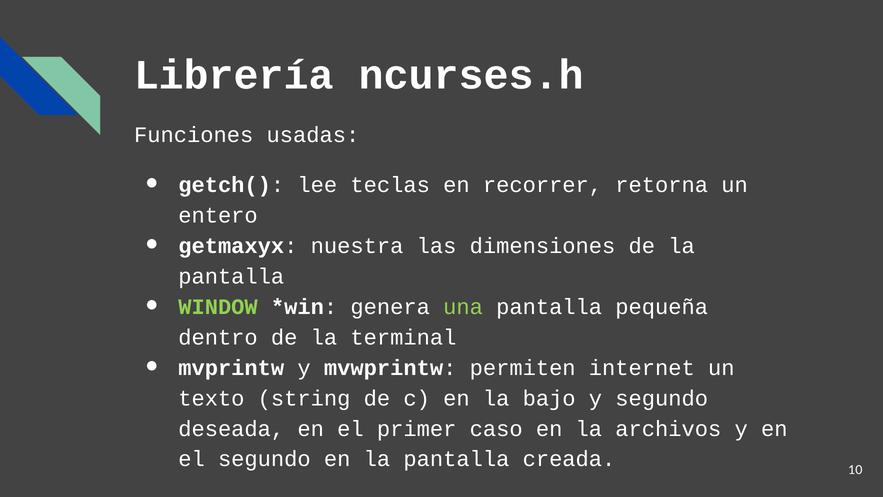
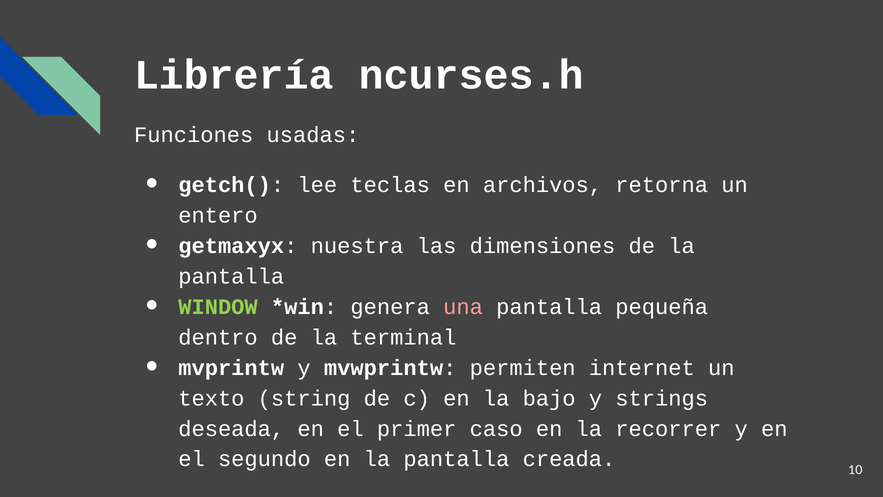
recorrer: recorrer -> archivos (543, 185)
una colour: light green -> pink (463, 307)
y segundo: segundo -> strings (662, 398)
archivos: archivos -> recorrer (668, 428)
